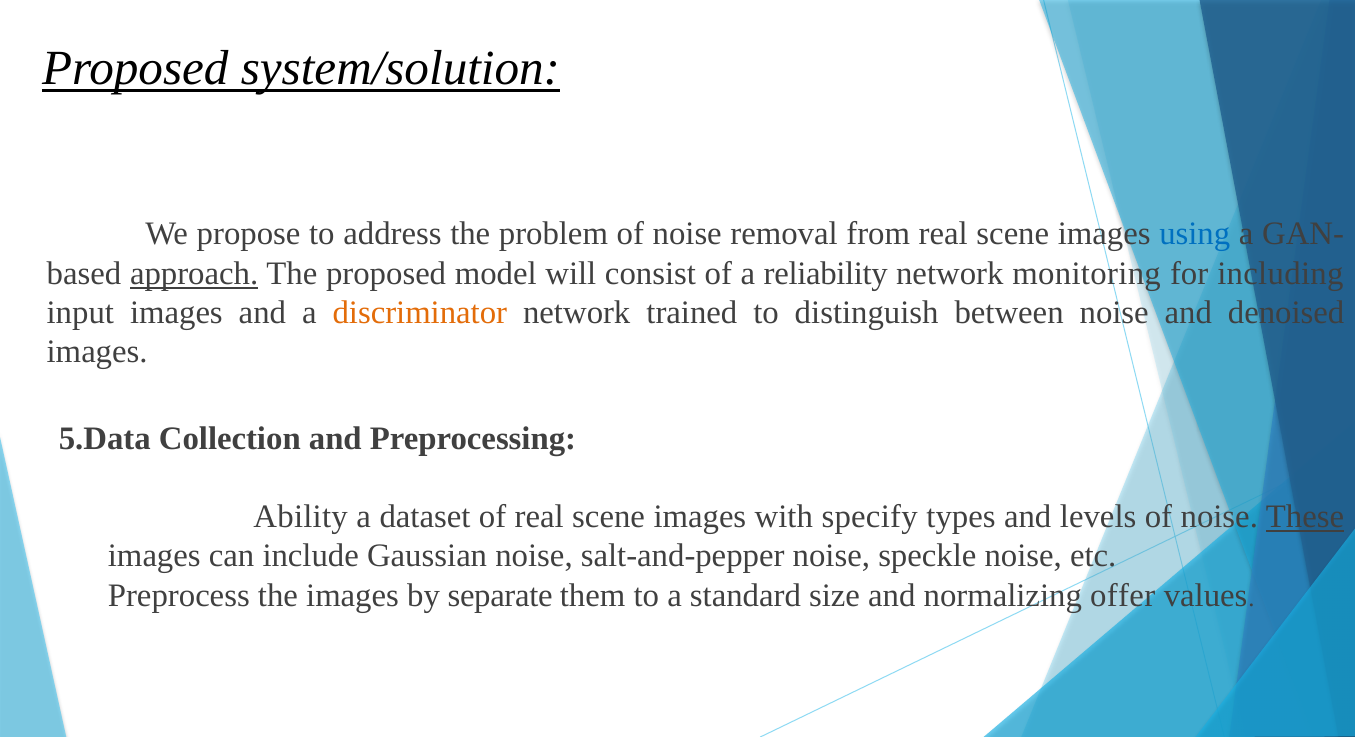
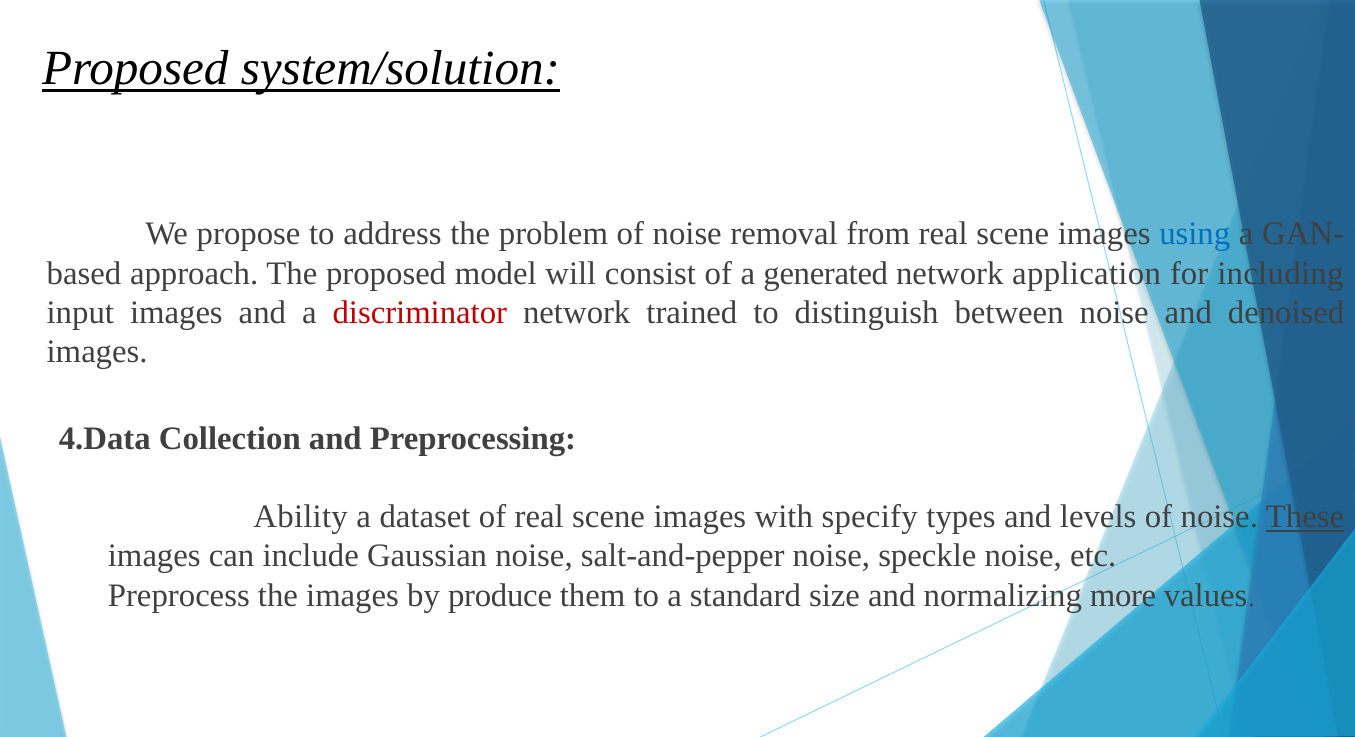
approach underline: present -> none (194, 274)
reliability: reliability -> generated (826, 274)
monitoring: monitoring -> application (1087, 274)
discriminator colour: orange -> red (420, 313)
5.Data: 5.Data -> 4.Data (105, 438)
separate: separate -> produce (500, 596)
offer: offer -> more (1123, 596)
